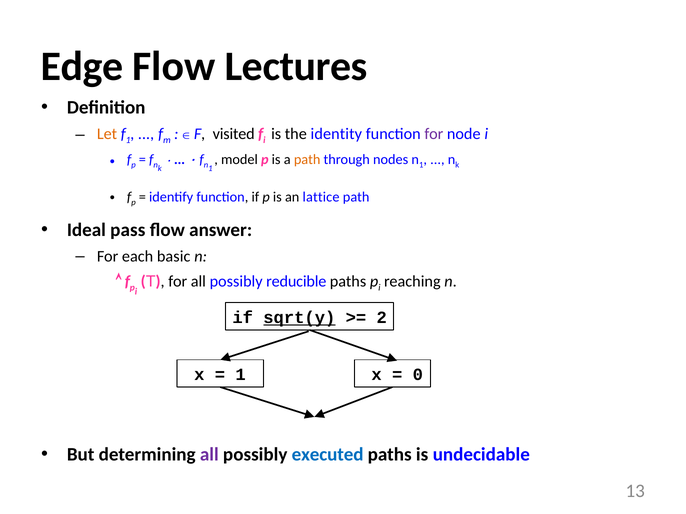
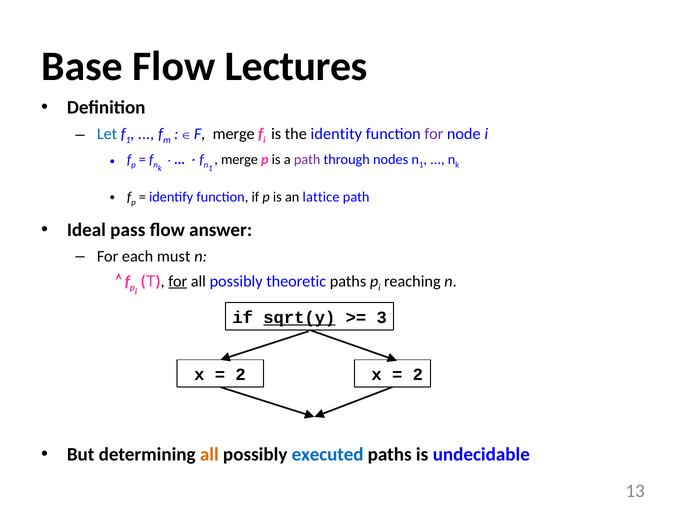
Edge: Edge -> Base (82, 66)
Let colour: orange -> blue (107, 134)
F visited: visited -> merge (234, 134)
model: model -> merge (239, 159)
path colour: orange -> purple (307, 159)
basic: basic -> must (174, 257)
for underline: none -> present (178, 282)
reducible: reducible -> theoretic (296, 282)
2: 2 -> 3 (382, 318)
1: 1 -> 2 (241, 375)
0: 0 -> 2 (418, 375)
all colour: purple -> orange (209, 455)
